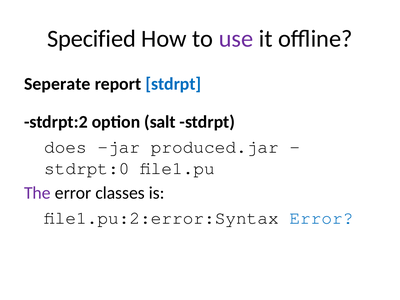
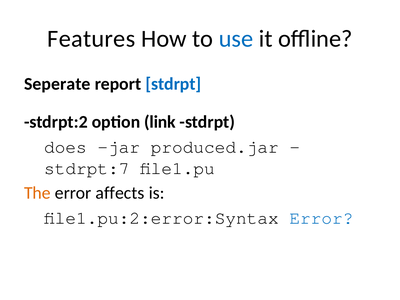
Specified: Specified -> Features (91, 39)
use colour: purple -> blue (236, 39)
salt: salt -> link (160, 122)
stdrpt:0: stdrpt:0 -> stdrpt:7 (87, 168)
The colour: purple -> orange (37, 193)
classes: classes -> affects (120, 193)
